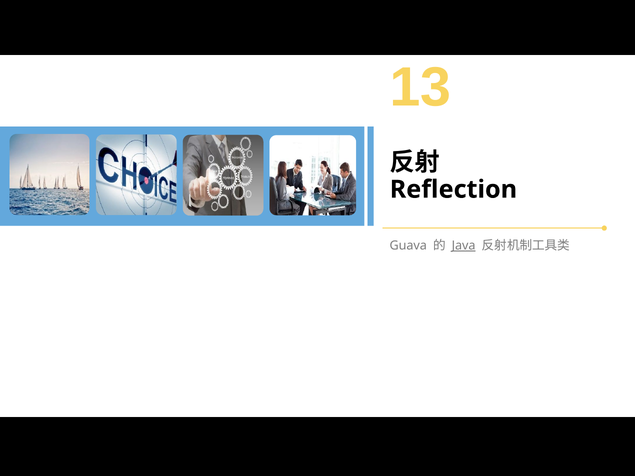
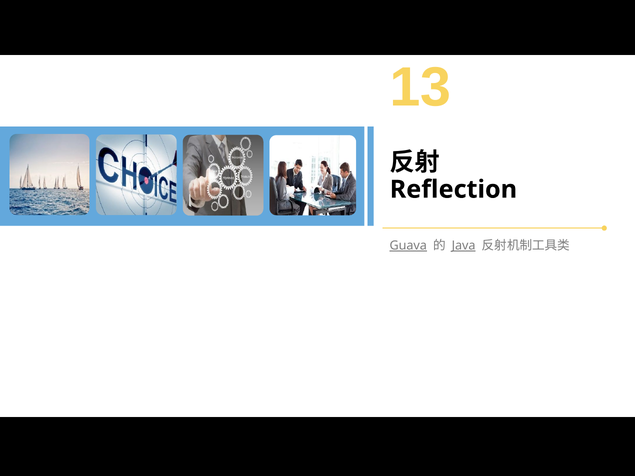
Guava underline: none -> present (408, 246)
